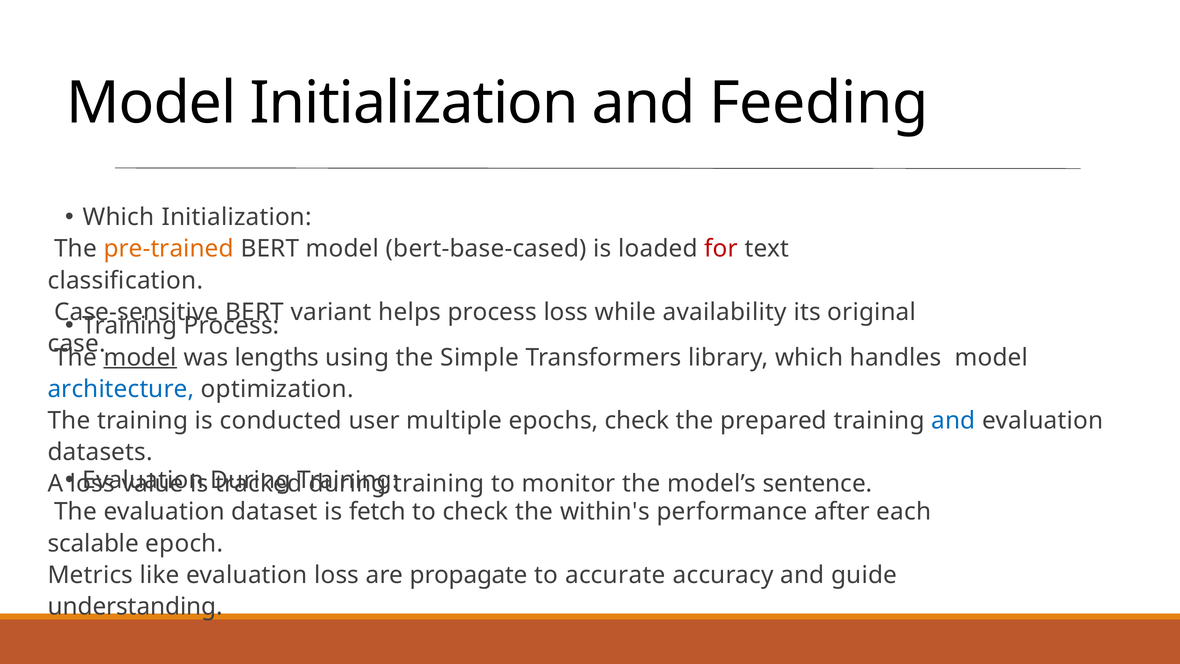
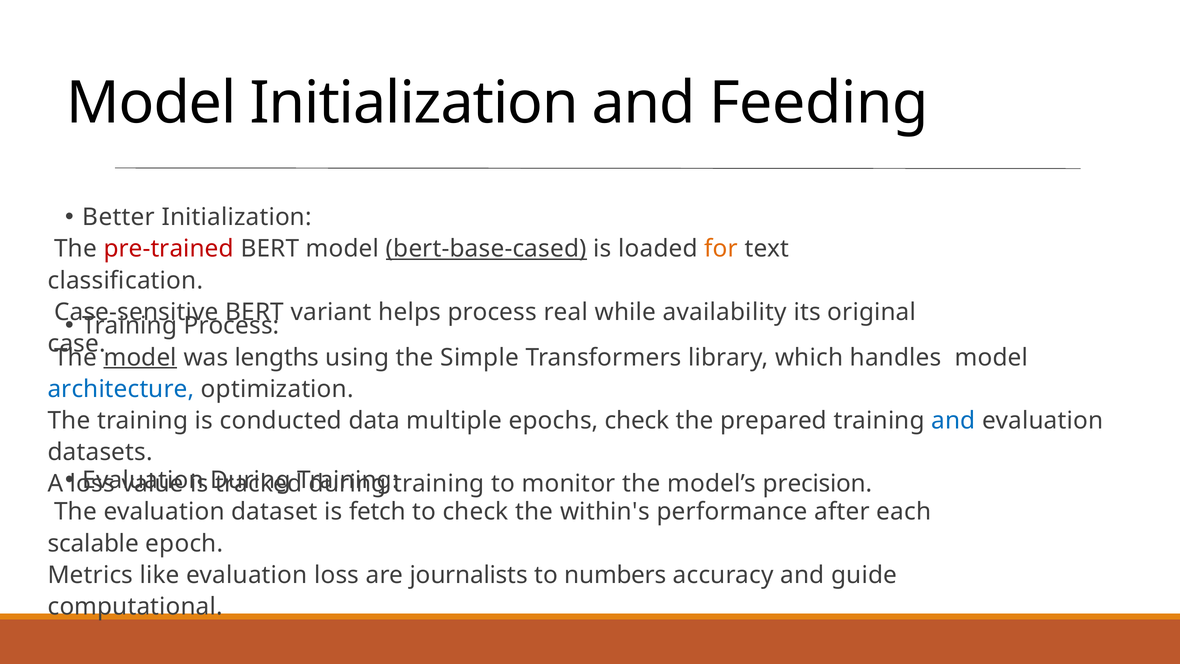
Which: Which -> Better (119, 217)
pre-trained colour: orange -> red (169, 249)
bert-base-cased underline: none -> present (486, 249)
for colour: red -> orange (721, 249)
process loss: loss -> real (566, 312)
user: user -> data (374, 421)
sentence: sentence -> precision (818, 484)
propagate: propagate -> journalists (469, 575)
accurate: accurate -> numbers (615, 575)
understanding: understanding -> computational (135, 606)
